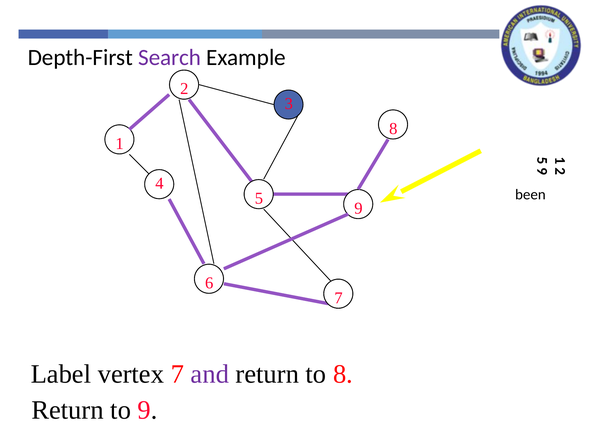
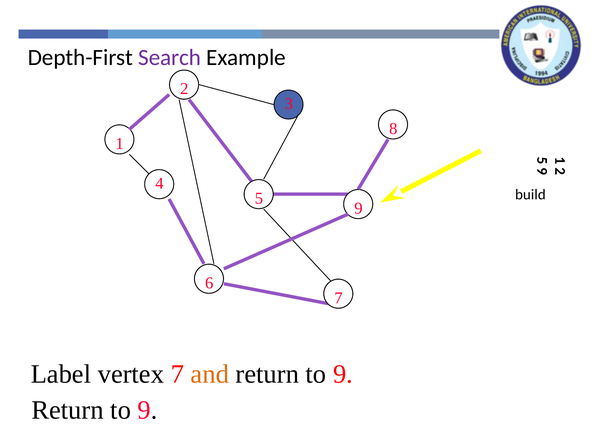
been: been -> build (530, 194)
and colour: purple -> orange (210, 374)
8: 8 -> 9 (343, 374)
